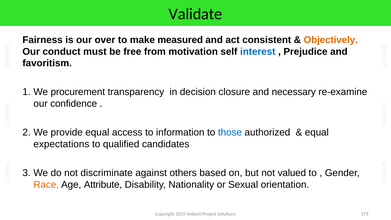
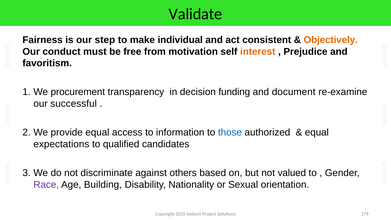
over: over -> step (105, 40)
measured: measured -> individual (180, 40)
interest colour: blue -> orange (258, 52)
closure: closure -> funding (234, 92)
necessary: necessary -> document (294, 92)
confidence: confidence -> successful (74, 104)
Race colour: orange -> purple (46, 184)
Attribute: Attribute -> Building (103, 184)
